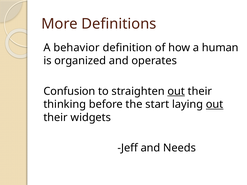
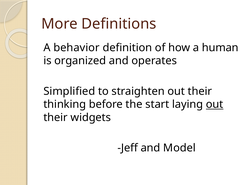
Confusion: Confusion -> Simplified (69, 91)
out underline: present -> none (176, 91)
Needs: Needs -> Model (179, 148)
